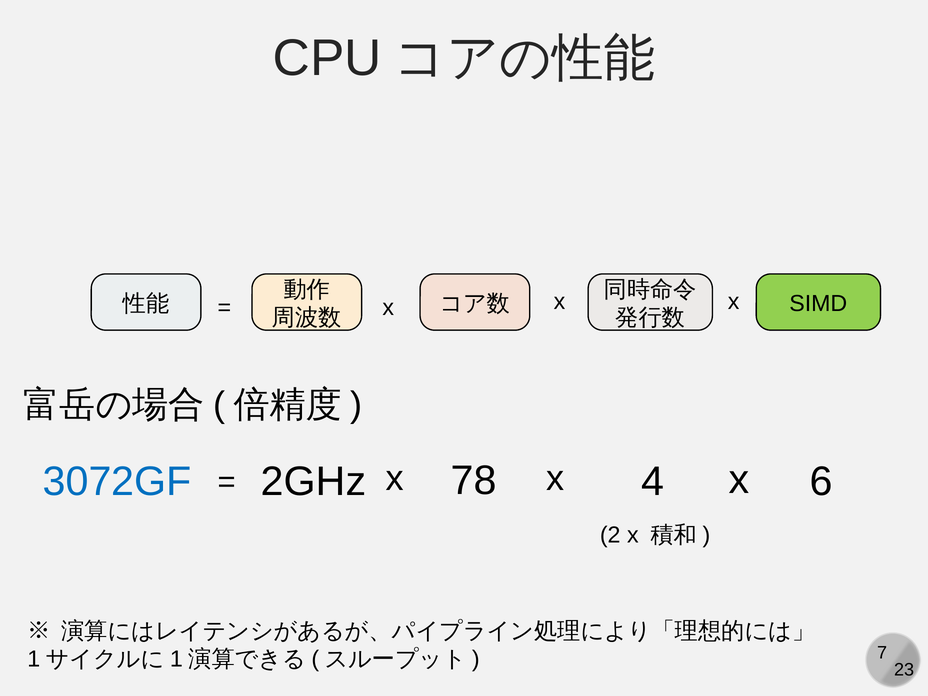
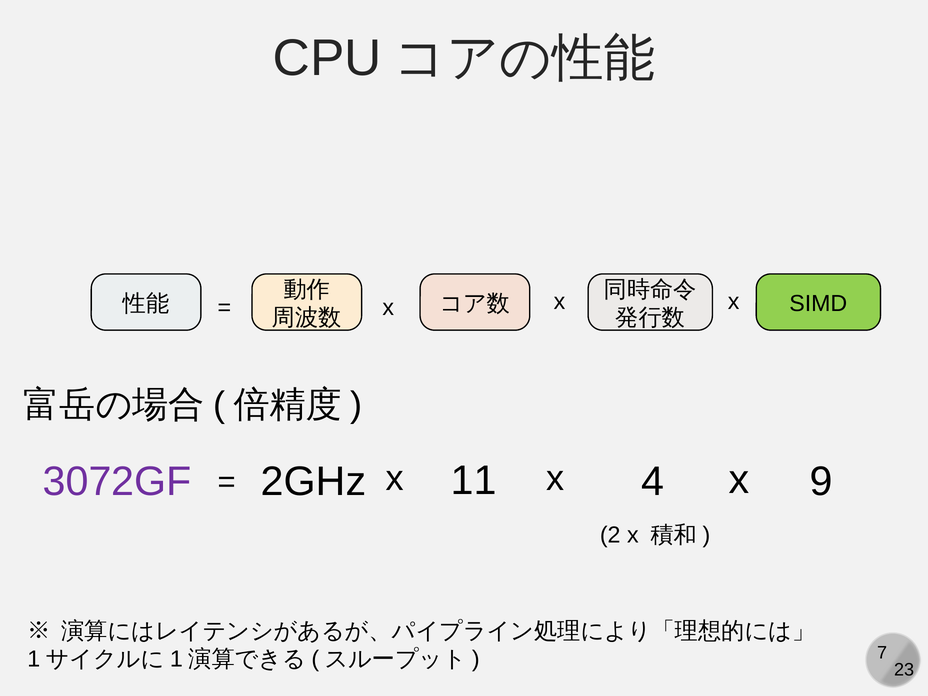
3072GF colour: blue -> purple (117, 482)
78: 78 -> 11 (474, 481)
6: 6 -> 9 (821, 482)
